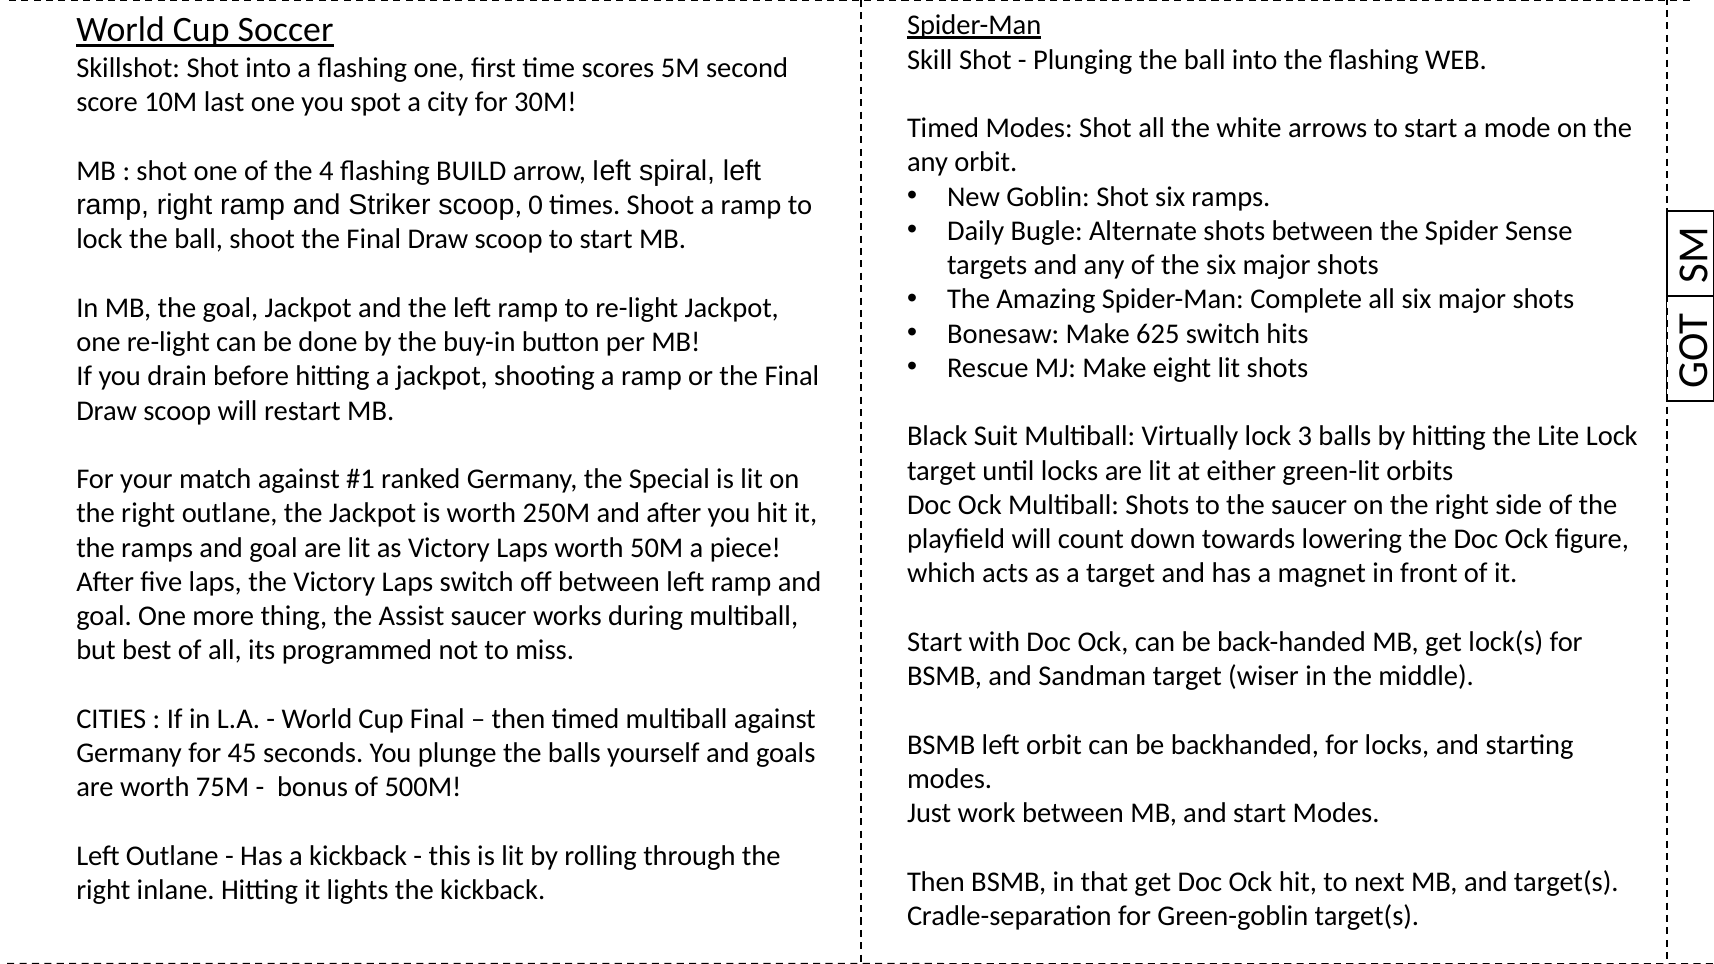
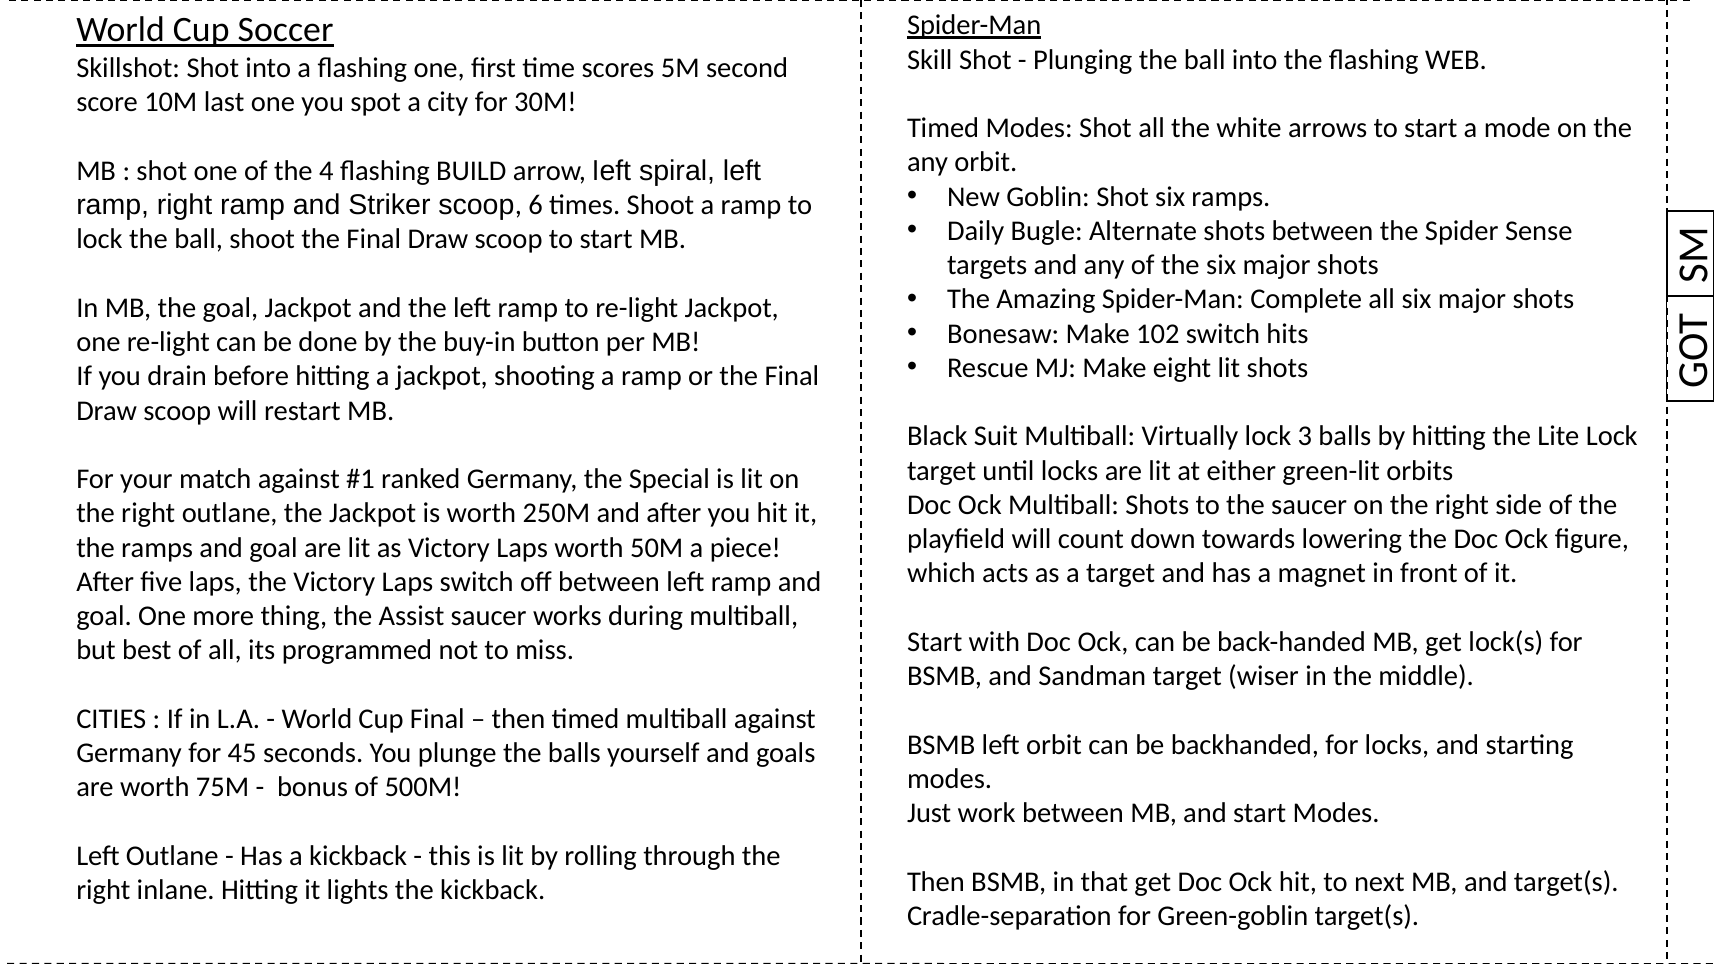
0: 0 -> 6 (536, 205)
625: 625 -> 102 (1158, 334)
